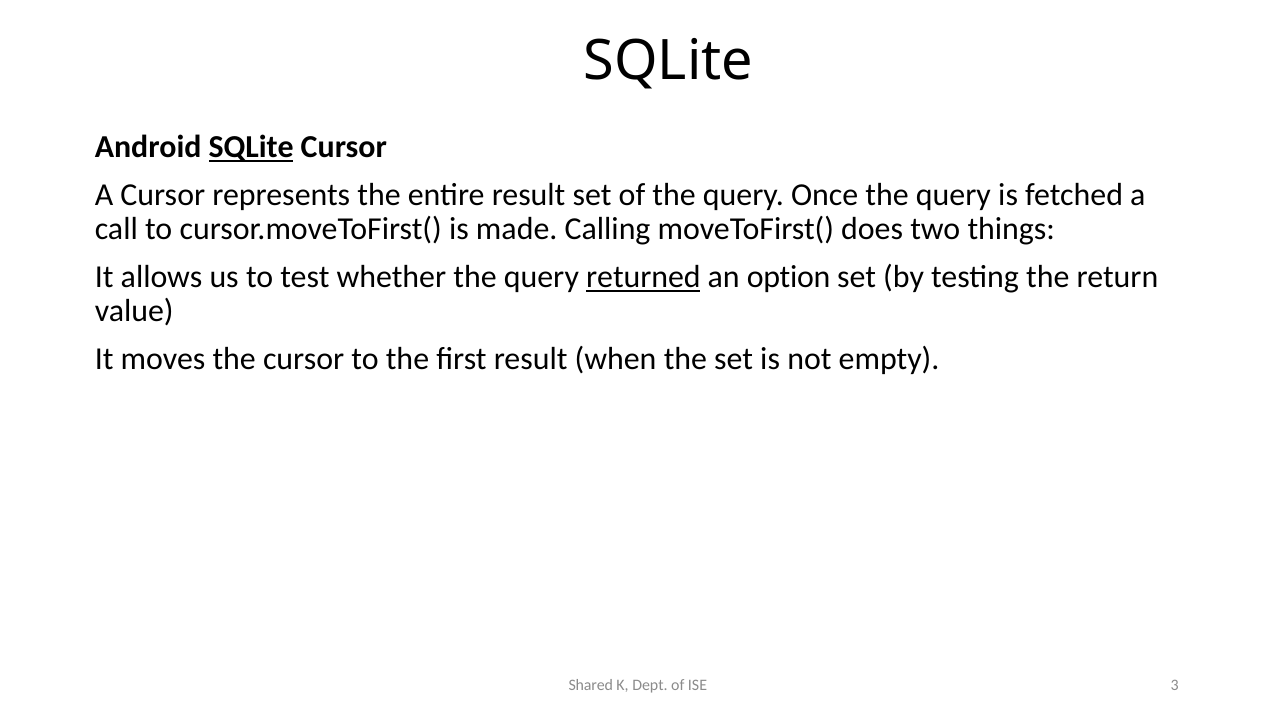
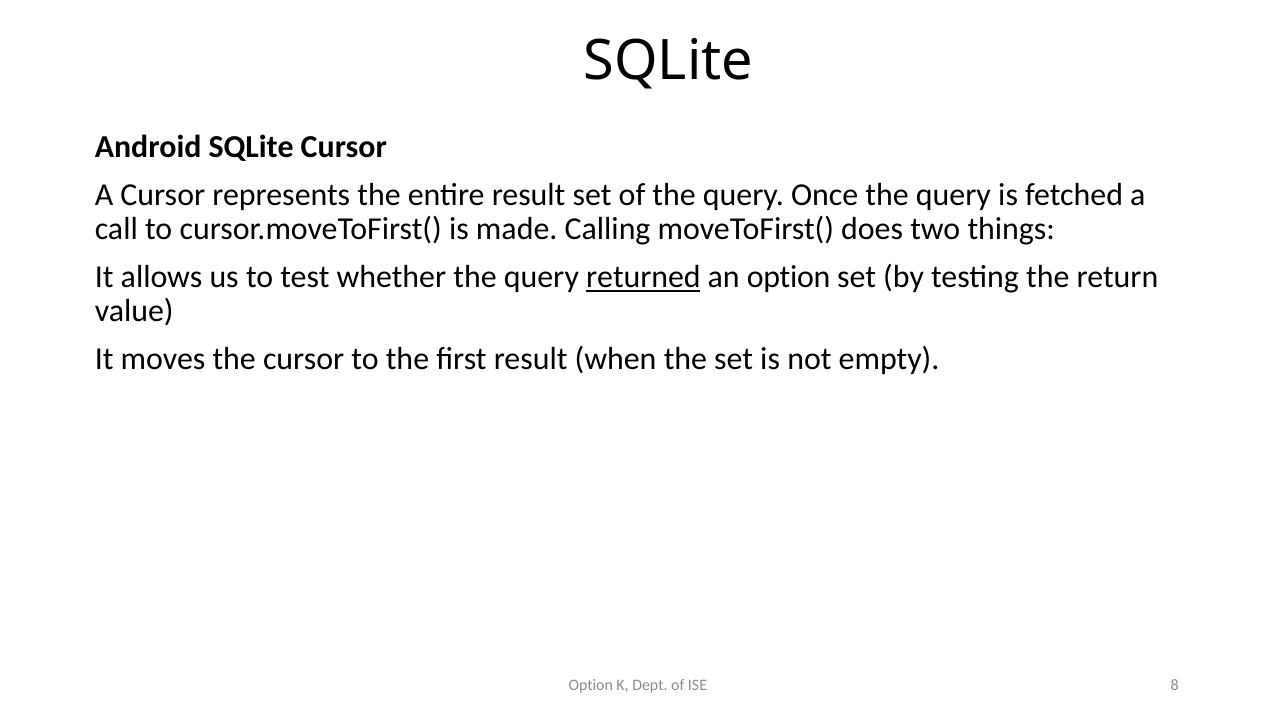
SQLite underline: present -> none (251, 147)
Shared: Shared -> Option (591, 685)
3: 3 -> 8 (1175, 685)
